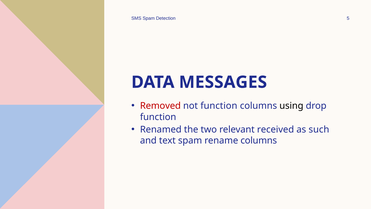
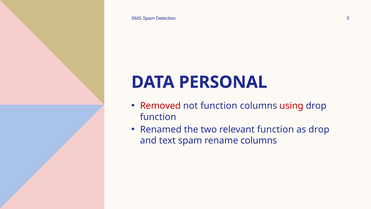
MESSAGES: MESSAGES -> PERSONAL (223, 82)
using colour: black -> red (291, 106)
relevant received: received -> function (276, 129)
as such: such -> drop (319, 129)
